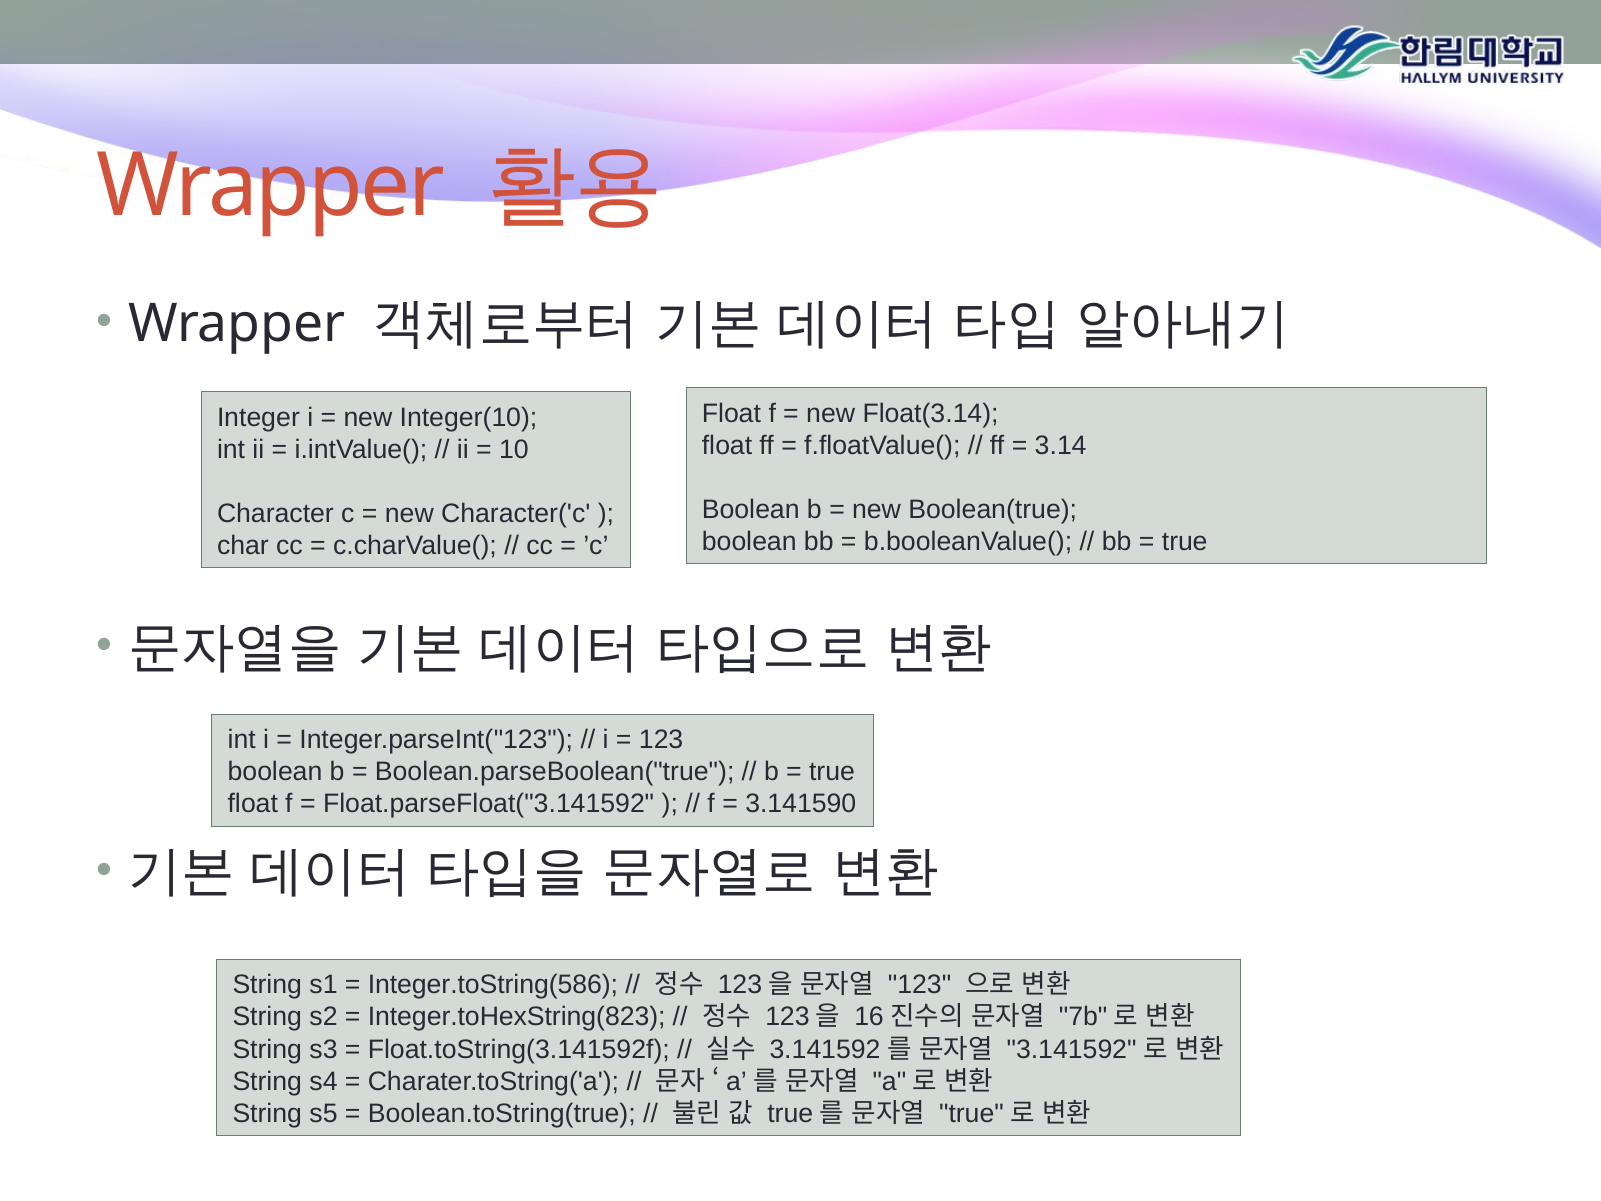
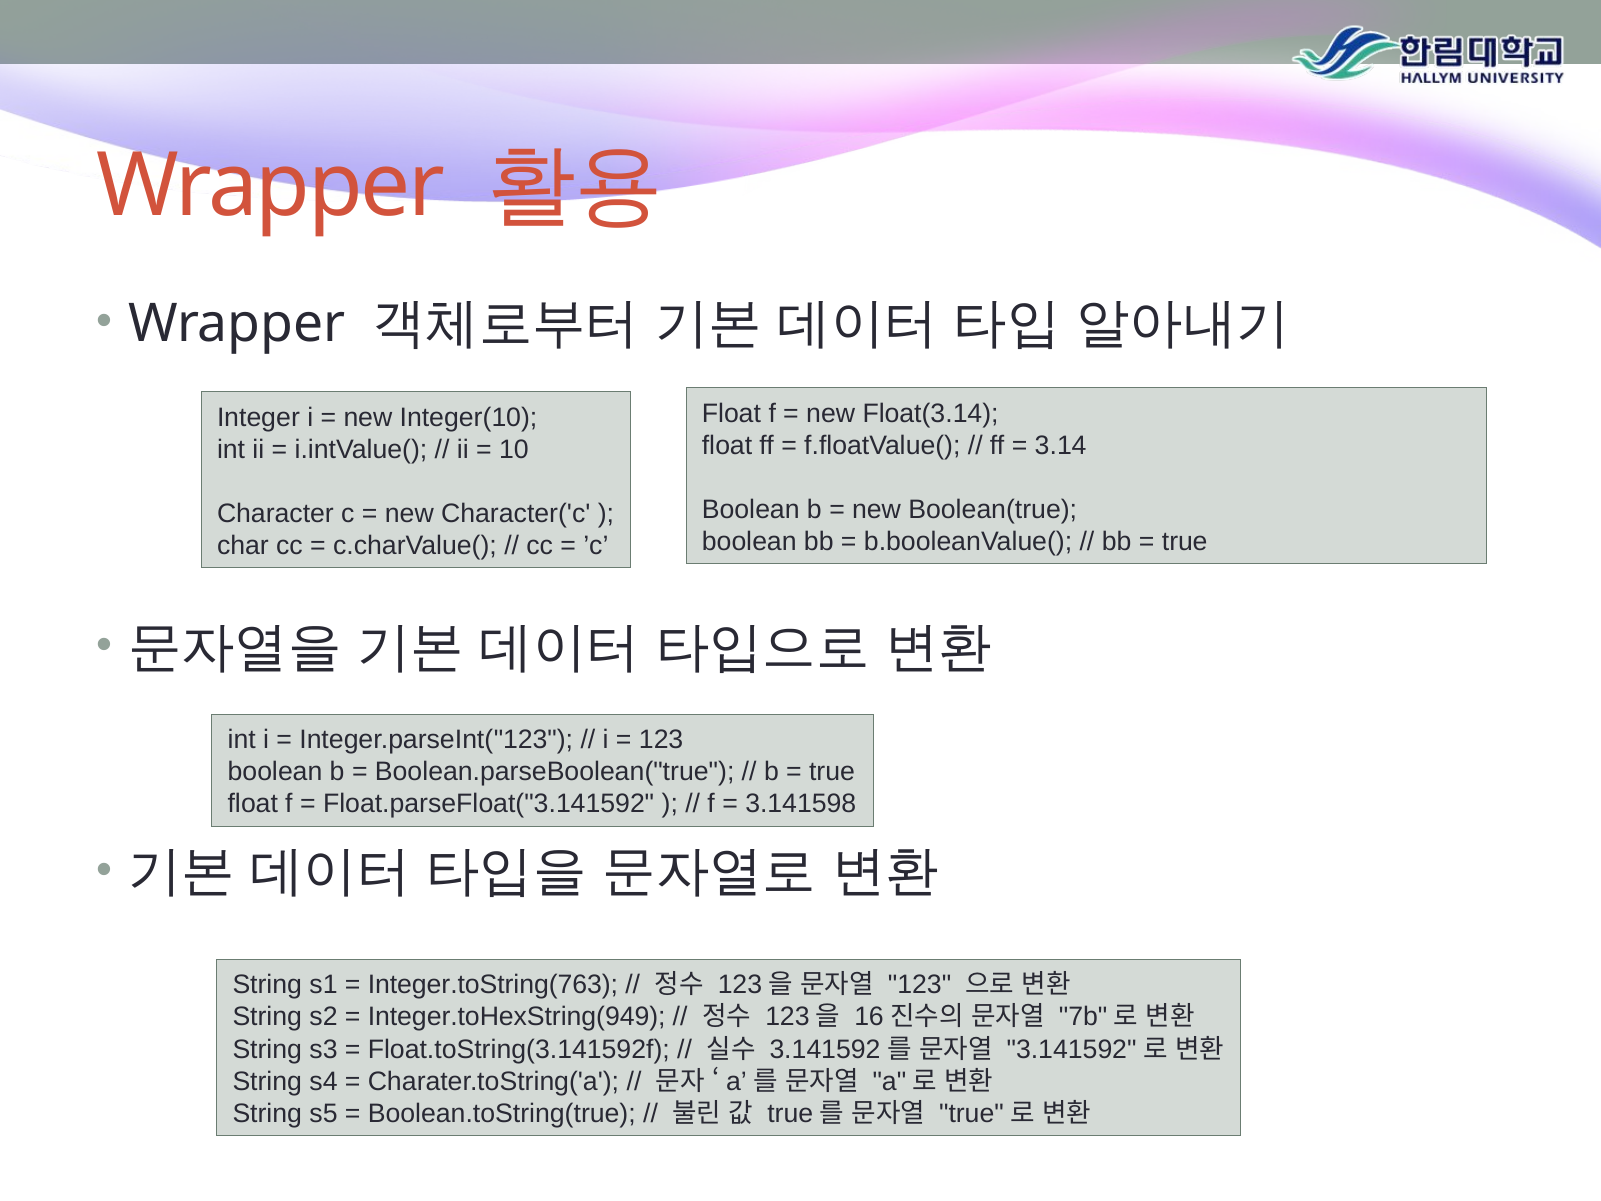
3.141590: 3.141590 -> 3.141598 (801, 804)
Integer.toString(586: Integer.toString(586 -> Integer.toString(763 (493, 985)
Integer.toHexString(823: Integer.toHexString(823 -> Integer.toHexString(949 (517, 1017)
